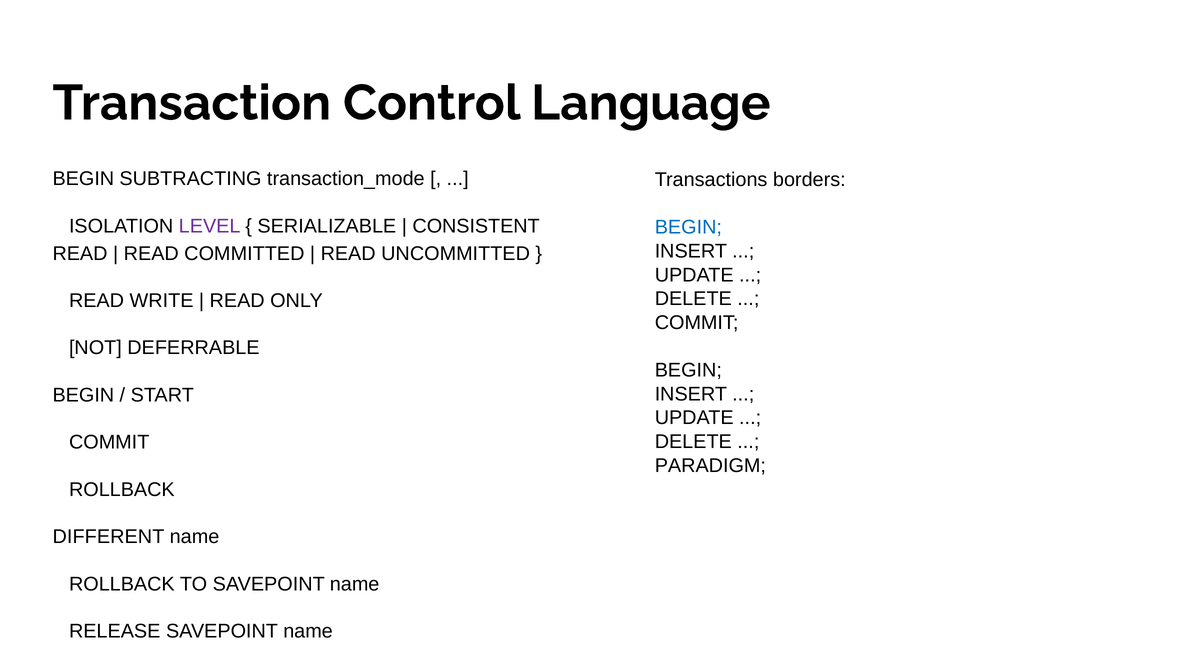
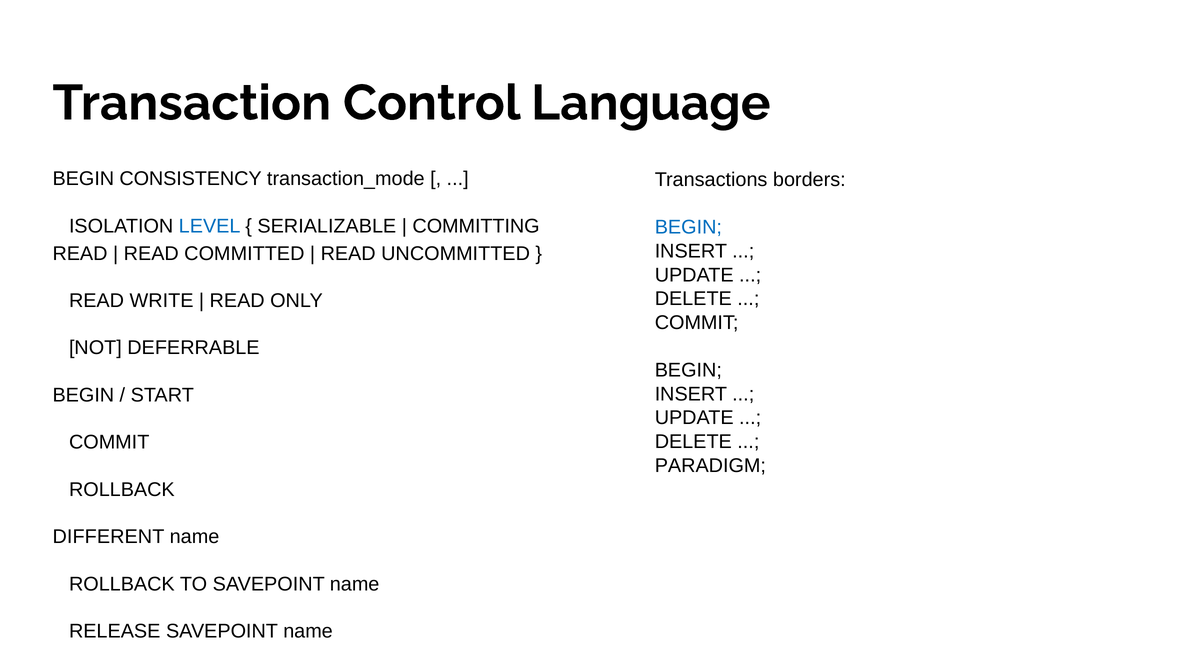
SUBTRACTING: SUBTRACTING -> CONSISTENCY (191, 179)
LEVEL colour: purple -> blue (210, 226)
CONSISTENT: CONSISTENT -> COMMITTING (476, 226)
